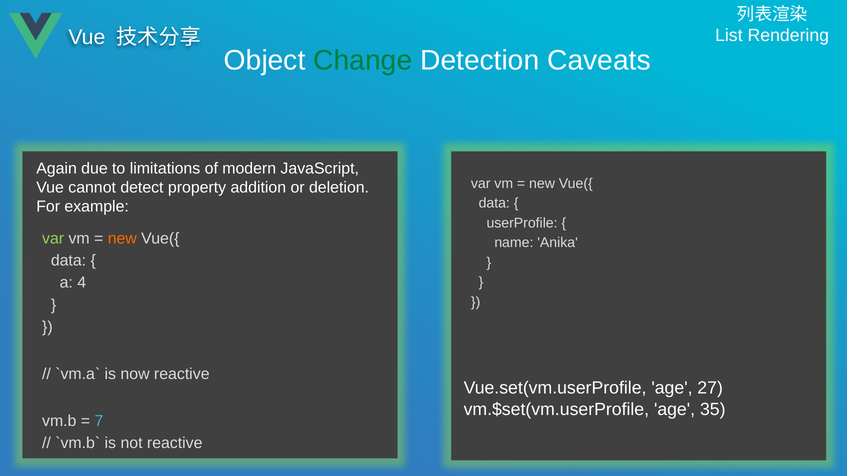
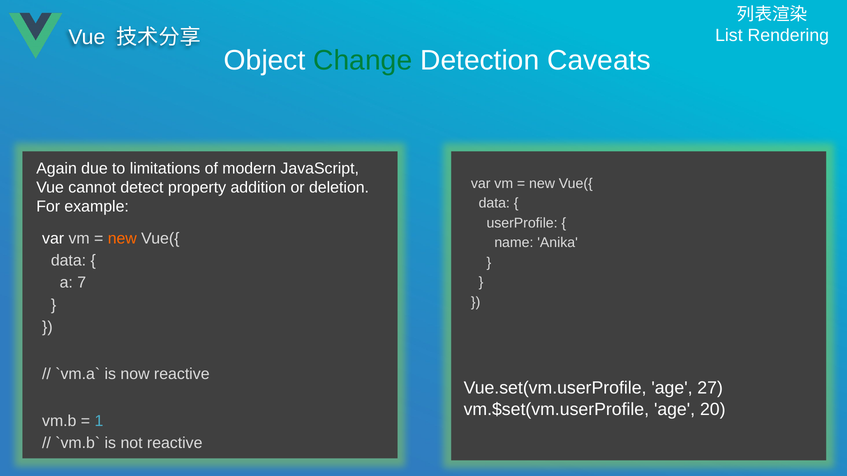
var colour: light green -> white (53, 239)
4: 4 -> 7 (82, 283)
35: 35 -> 20 (713, 410)
7: 7 -> 1 (99, 421)
